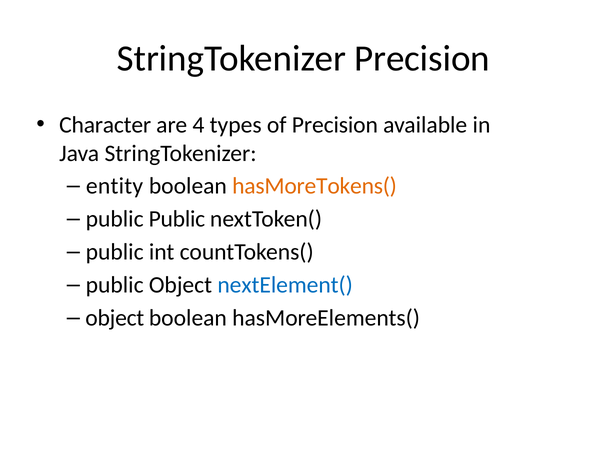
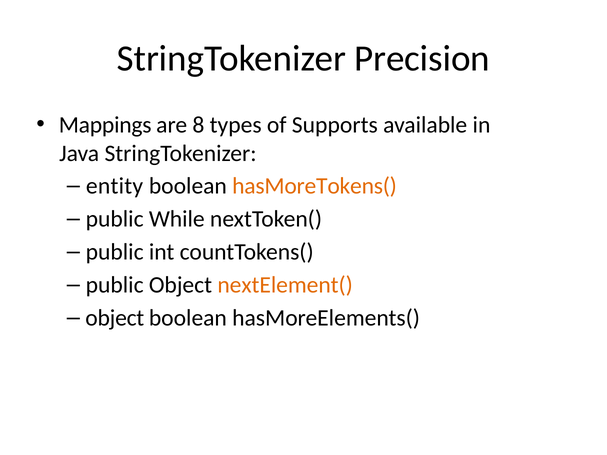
Character: Character -> Mappings (105, 125)
4: 4 -> 8 (198, 125)
of Precision: Precision -> Supports (335, 125)
public Public: Public -> While (177, 219)
nextElement( colour: blue -> orange (285, 285)
